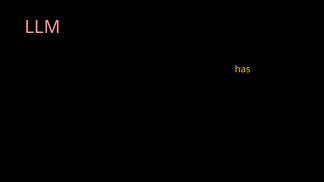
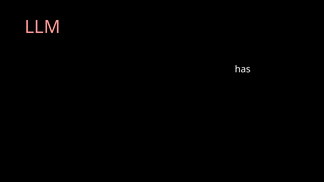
has colour: yellow -> white (243, 69)
